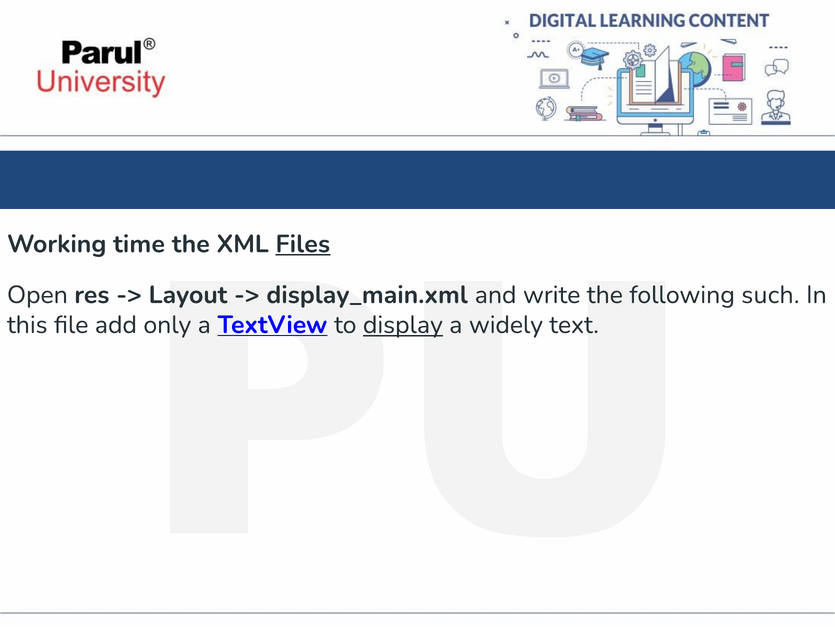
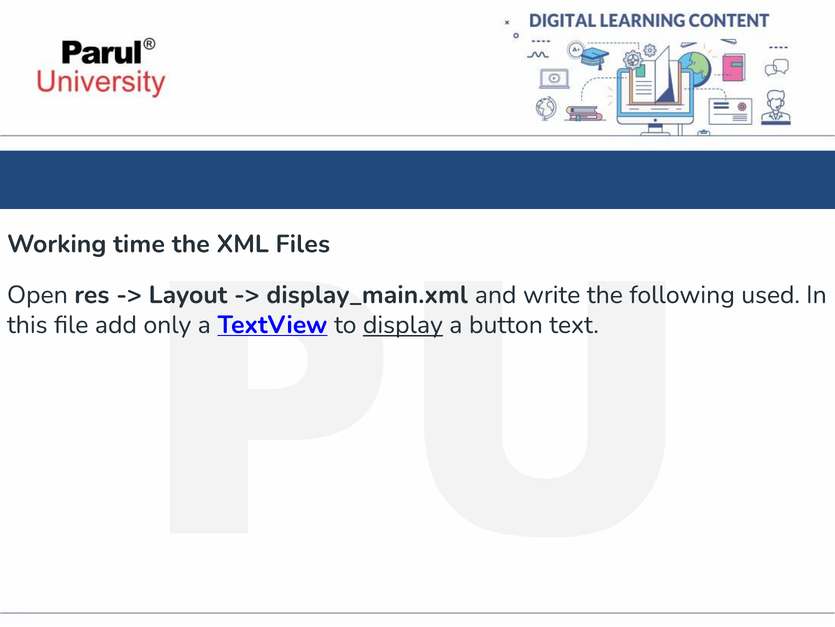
Files underline: present -> none (303, 244)
such: such -> used (771, 294)
widely: widely -> button (506, 324)
